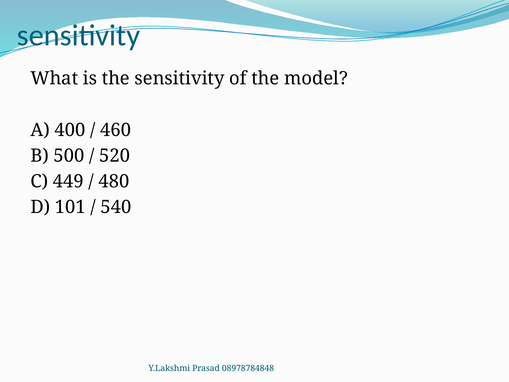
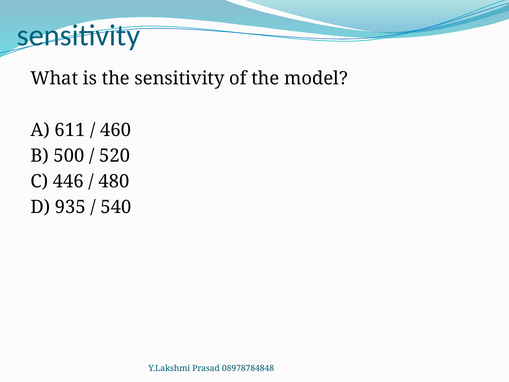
400: 400 -> 611 (70, 130)
449: 449 -> 446 (68, 181)
101: 101 -> 935 (70, 207)
